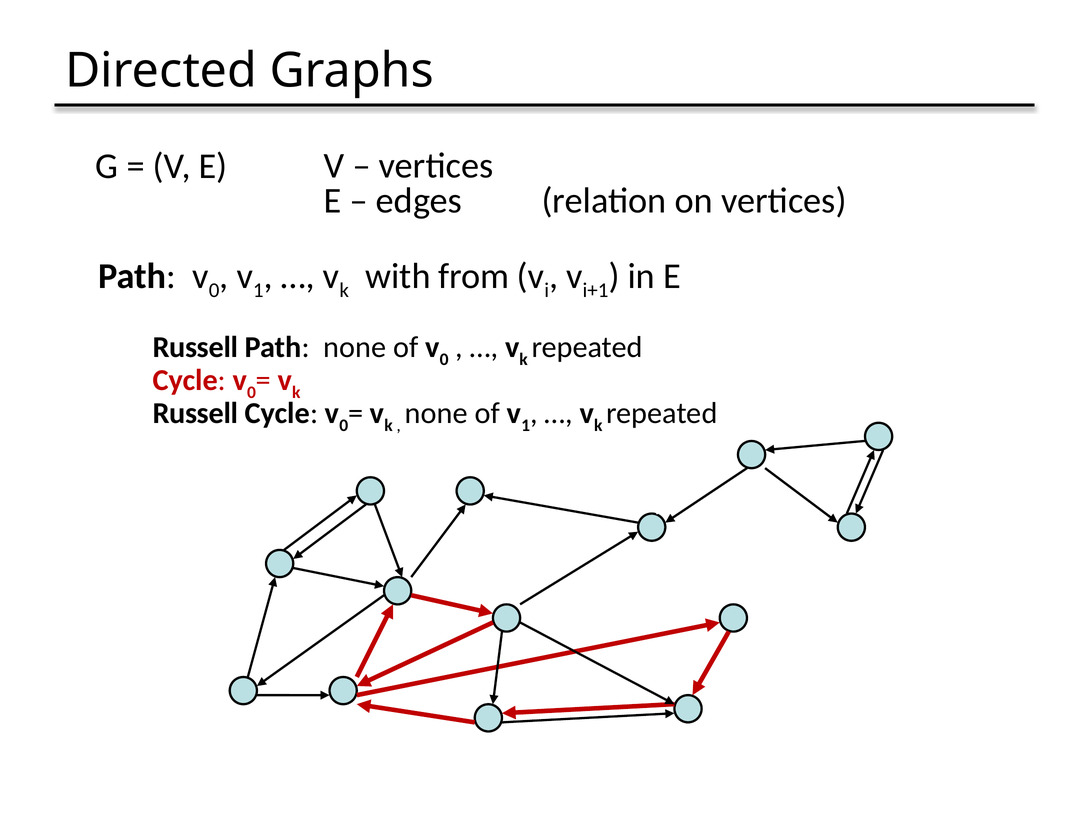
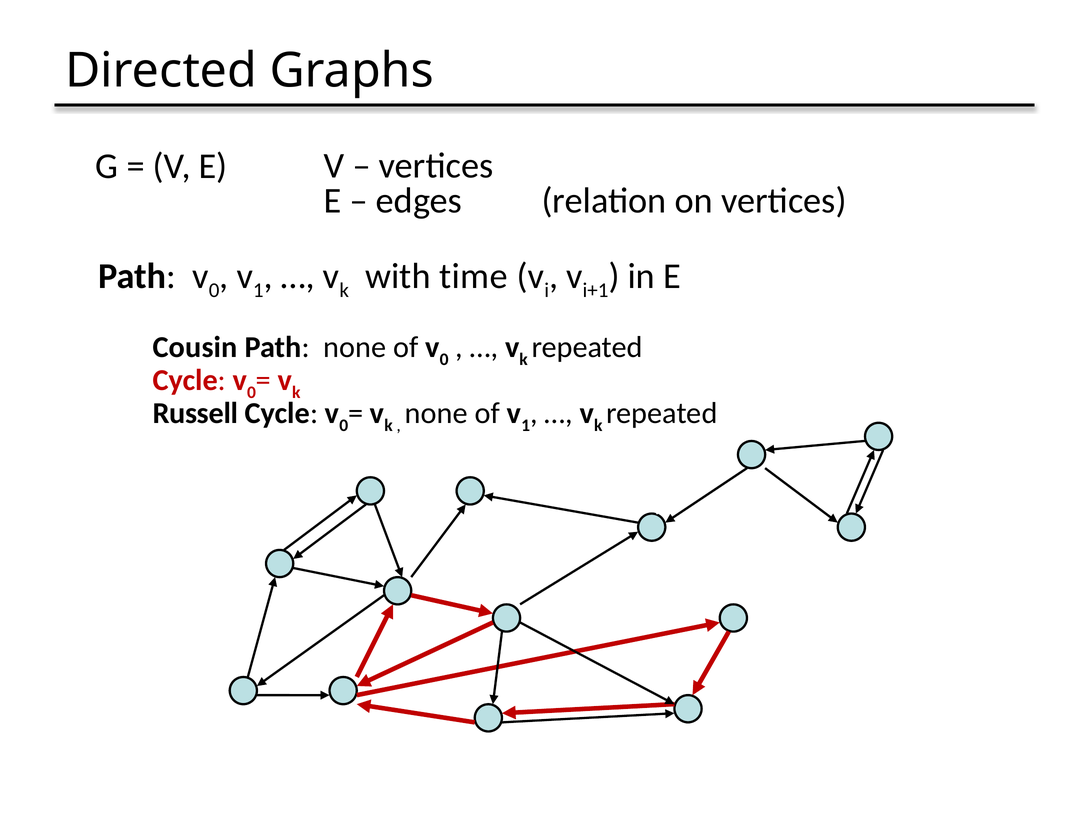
from: from -> time (474, 276)
Russell: Russell -> Cousin (195, 347)
